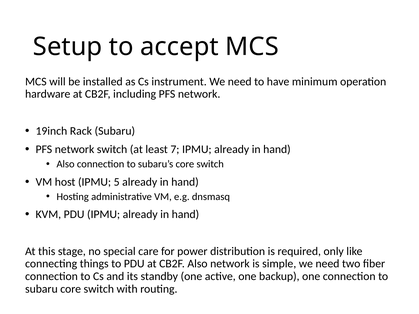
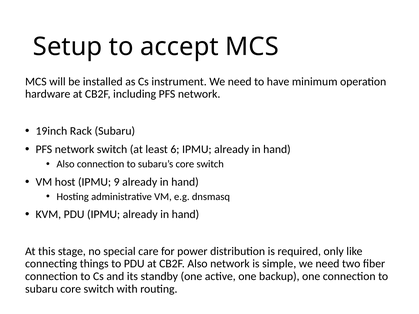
7: 7 -> 6 (175, 149)
5: 5 -> 9 (117, 182)
